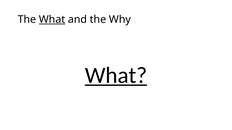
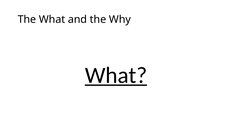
What underline: present -> none (52, 19)
